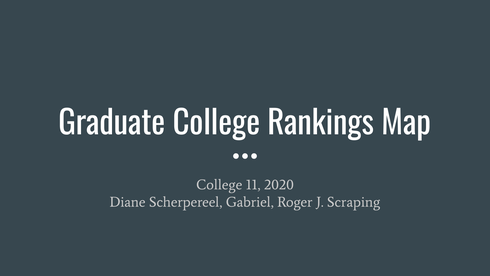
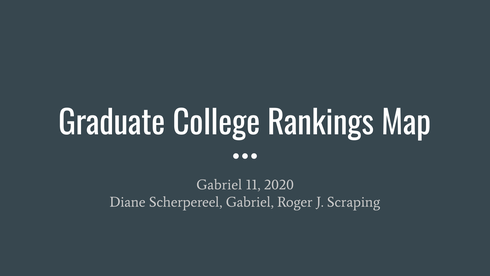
College: College -> Gabriel (219, 185)
